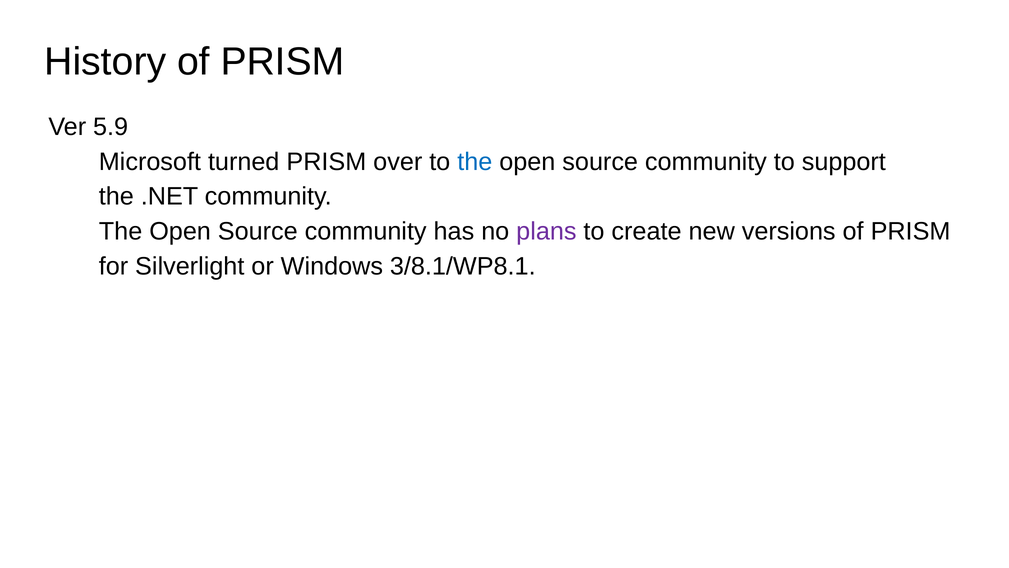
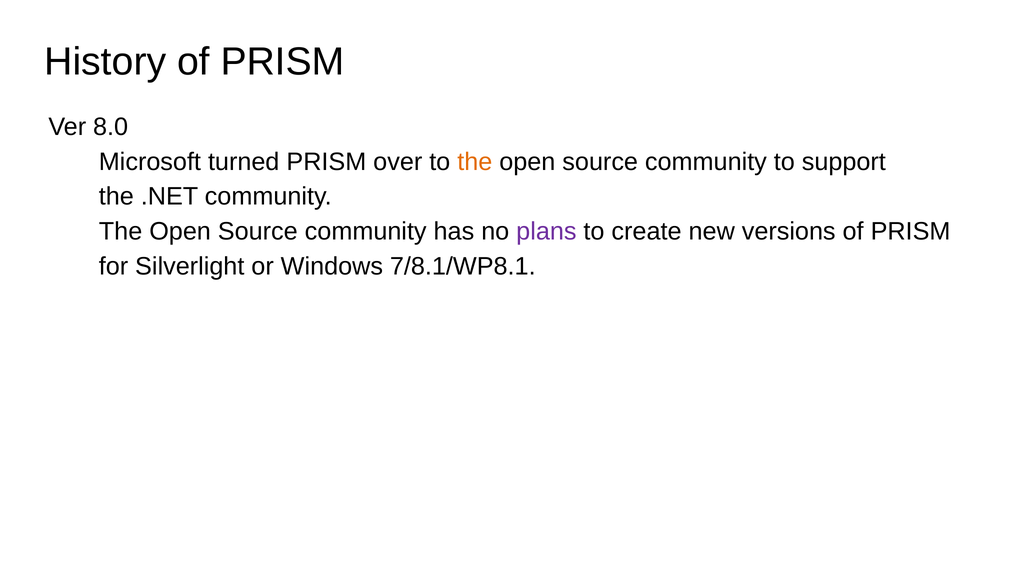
5.9: 5.9 -> 8.0 (111, 127)
the colour: blue -> orange (475, 162)
3/8.1/WP8.1: 3/8.1/WP8.1 -> 7/8.1/WP8.1 (463, 266)
